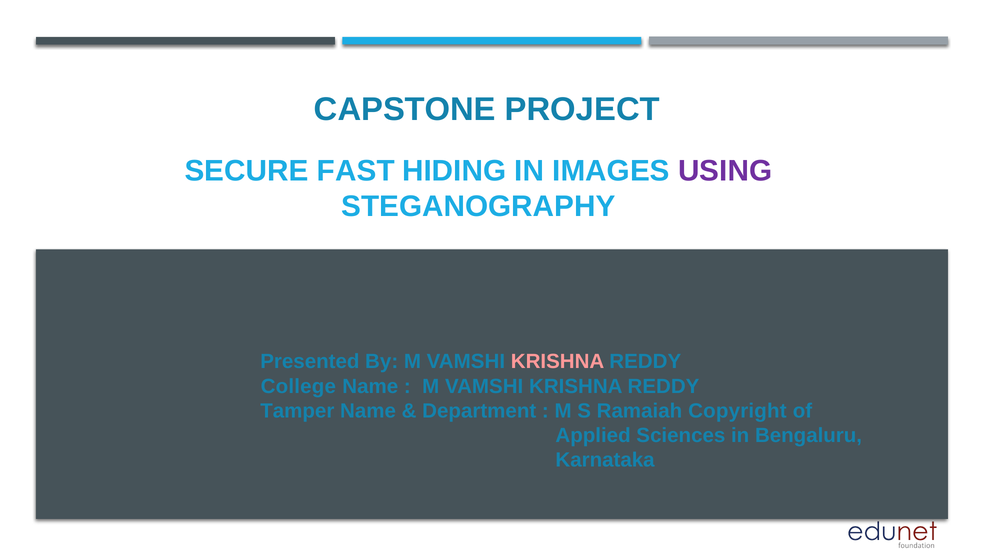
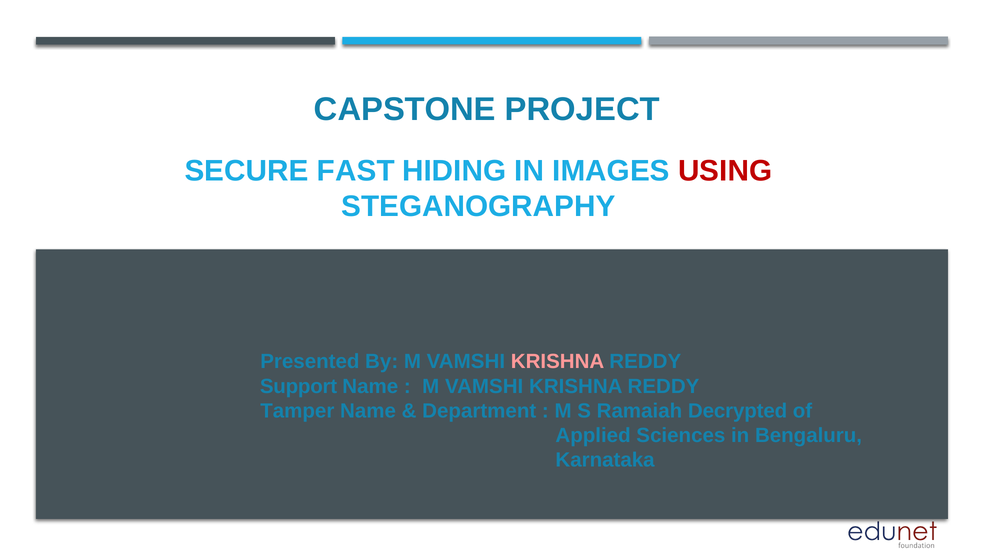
USING colour: purple -> red (725, 171)
College: College -> Support (299, 386)
Copyright: Copyright -> Decrypted (738, 411)
